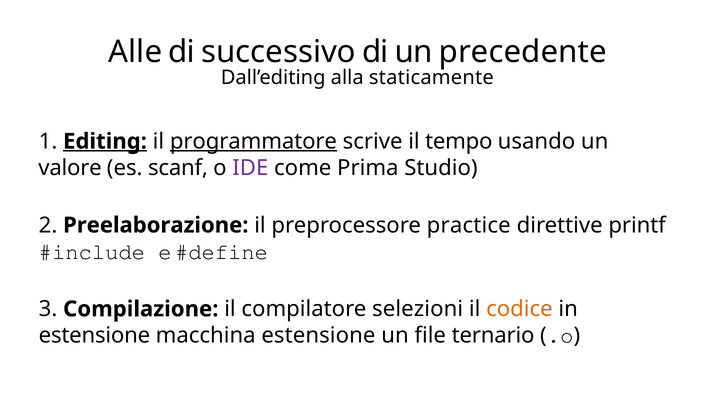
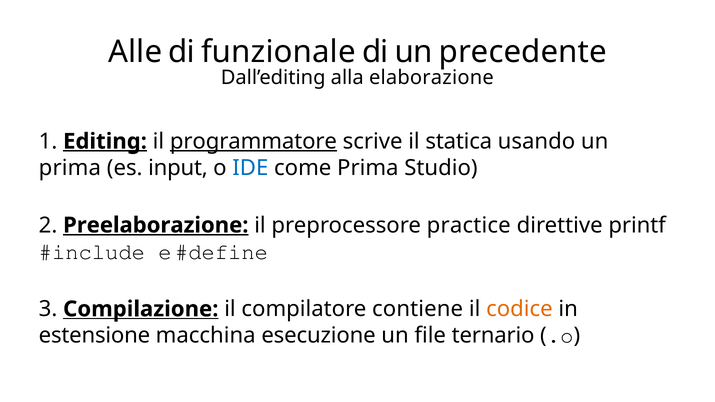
successivo: successivo -> funzionale (278, 52)
staticamente: staticamente -> elaborazione (431, 78)
tempo: tempo -> statica (459, 141)
valore: valore -> prima (70, 168)
scanf: scanf -> input (178, 168)
IDE colour: purple -> blue (250, 168)
Preelaborazione underline: none -> present (156, 225)
Compilazione underline: none -> present (141, 309)
selezioni: selezioni -> contiene (418, 309)
macchina estensione: estensione -> esecuzione (319, 336)
